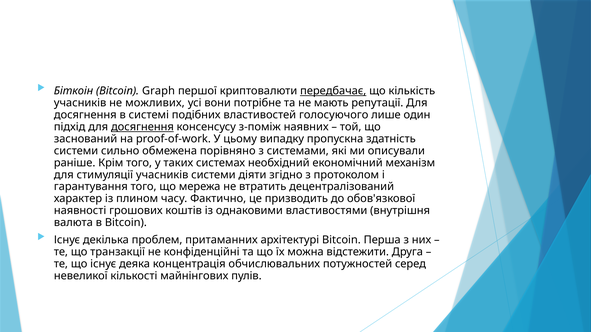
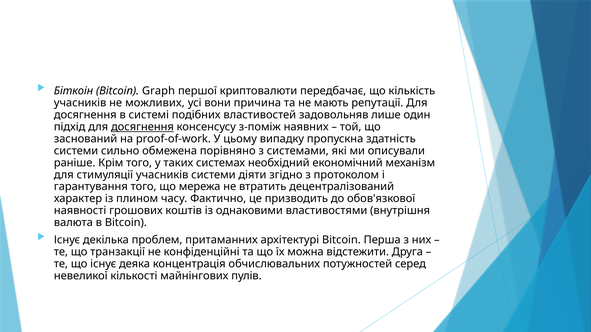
передбачає underline: present -> none (333, 91)
потрібне: потрібне -> причина (257, 103)
голосуючого: голосуючого -> задовольняв (334, 115)
